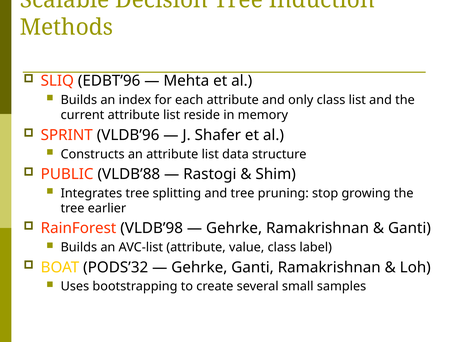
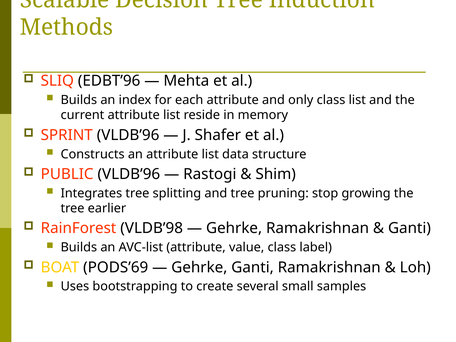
PUBLIC VLDB’88: VLDB’88 -> VLDB’96 (129, 174)
PODS’32: PODS’32 -> PODS’69 (116, 267)
